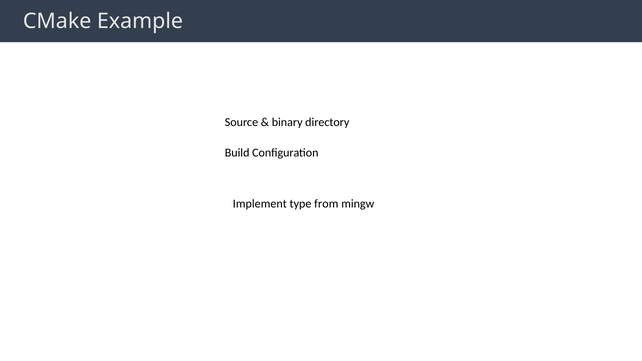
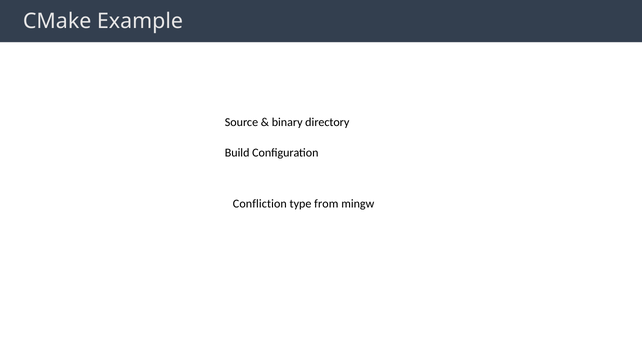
Implement: Implement -> Confliction (260, 204)
